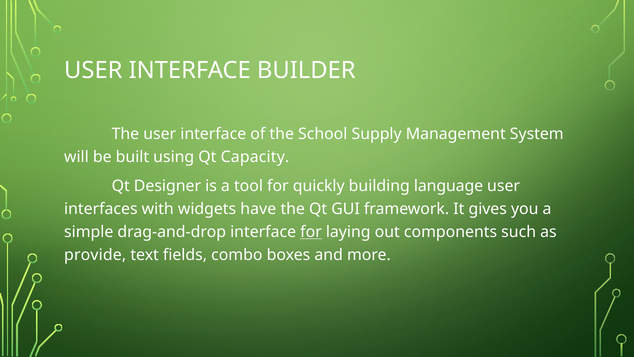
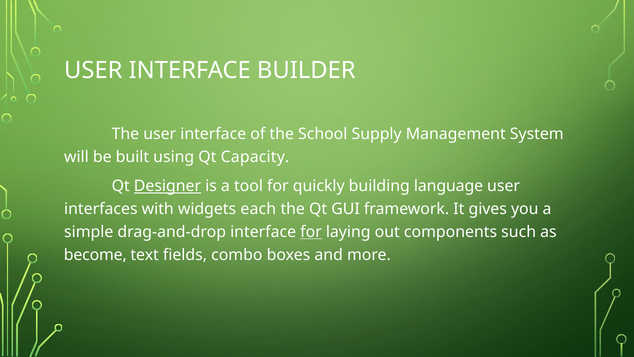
Designer underline: none -> present (167, 186)
have: have -> each (258, 209)
provide: provide -> become (95, 254)
